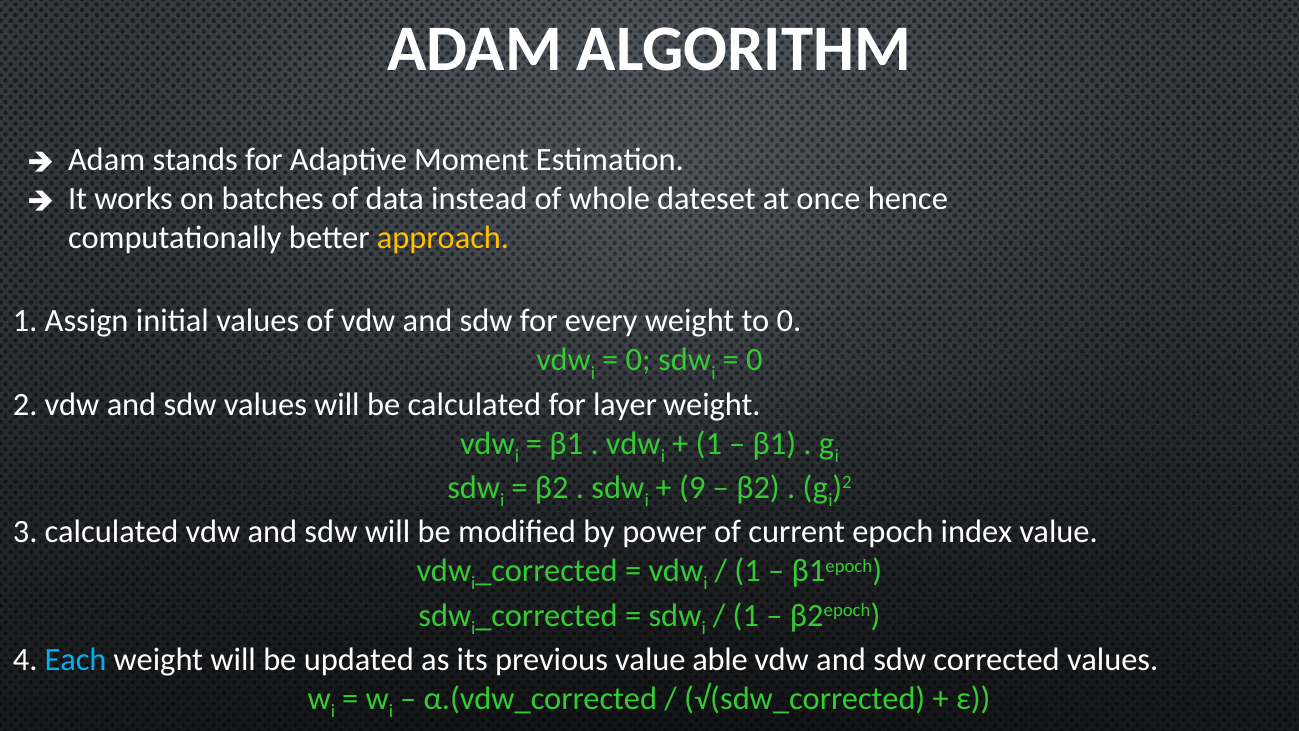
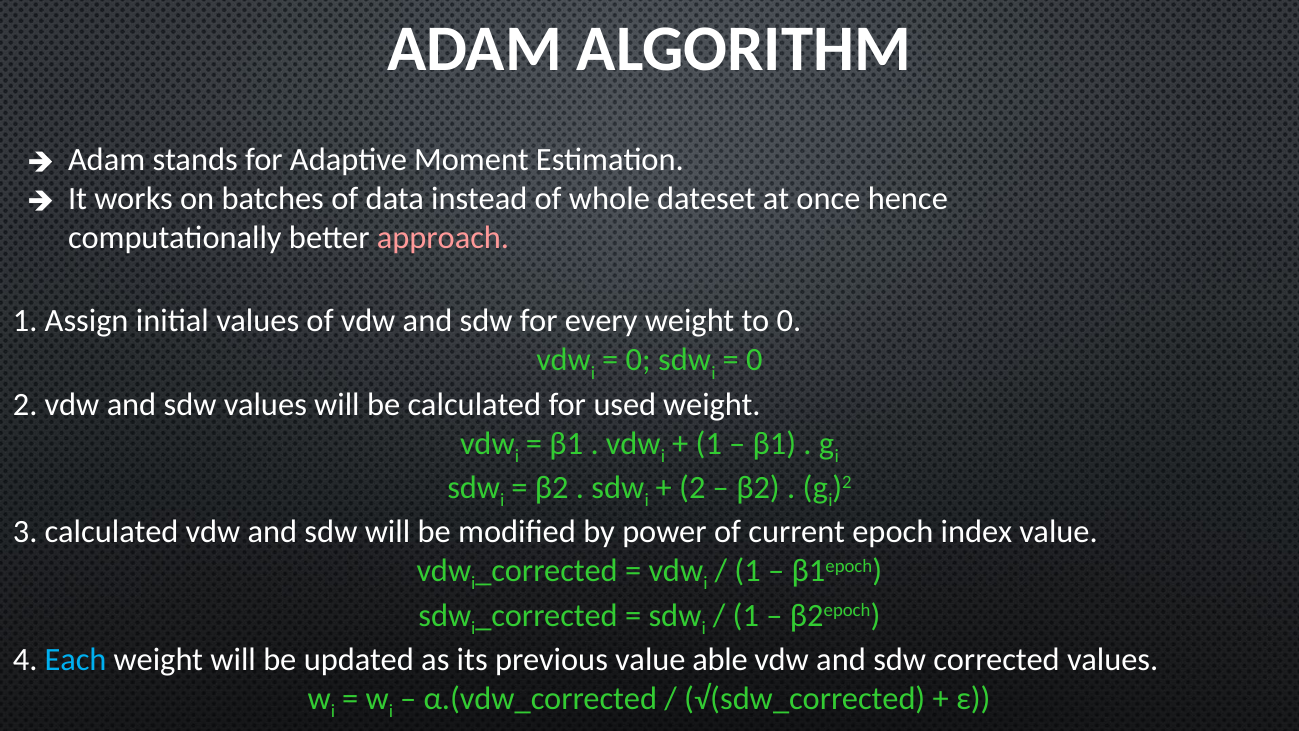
approach colour: yellow -> pink (443, 238)
layer: layer -> used (625, 404)
9: 9 -> 2 (692, 488)
